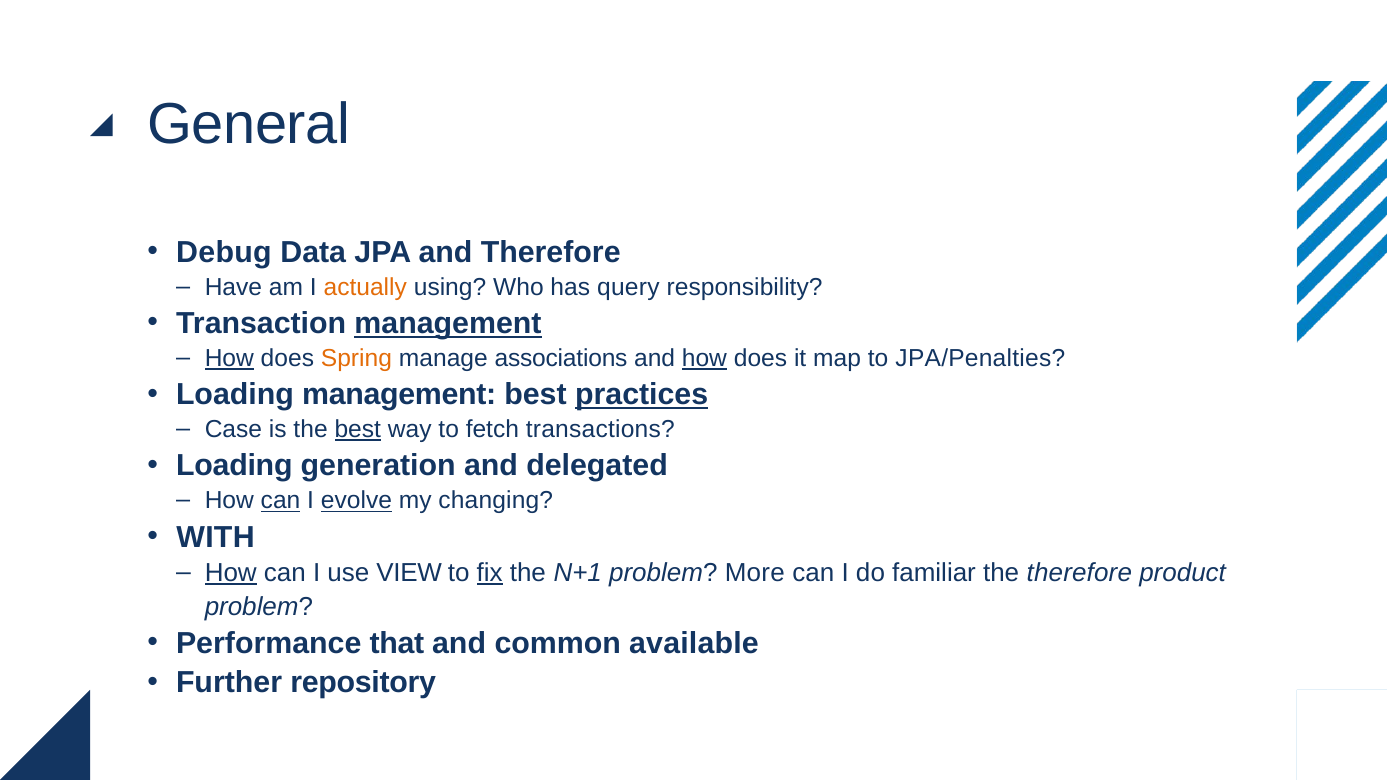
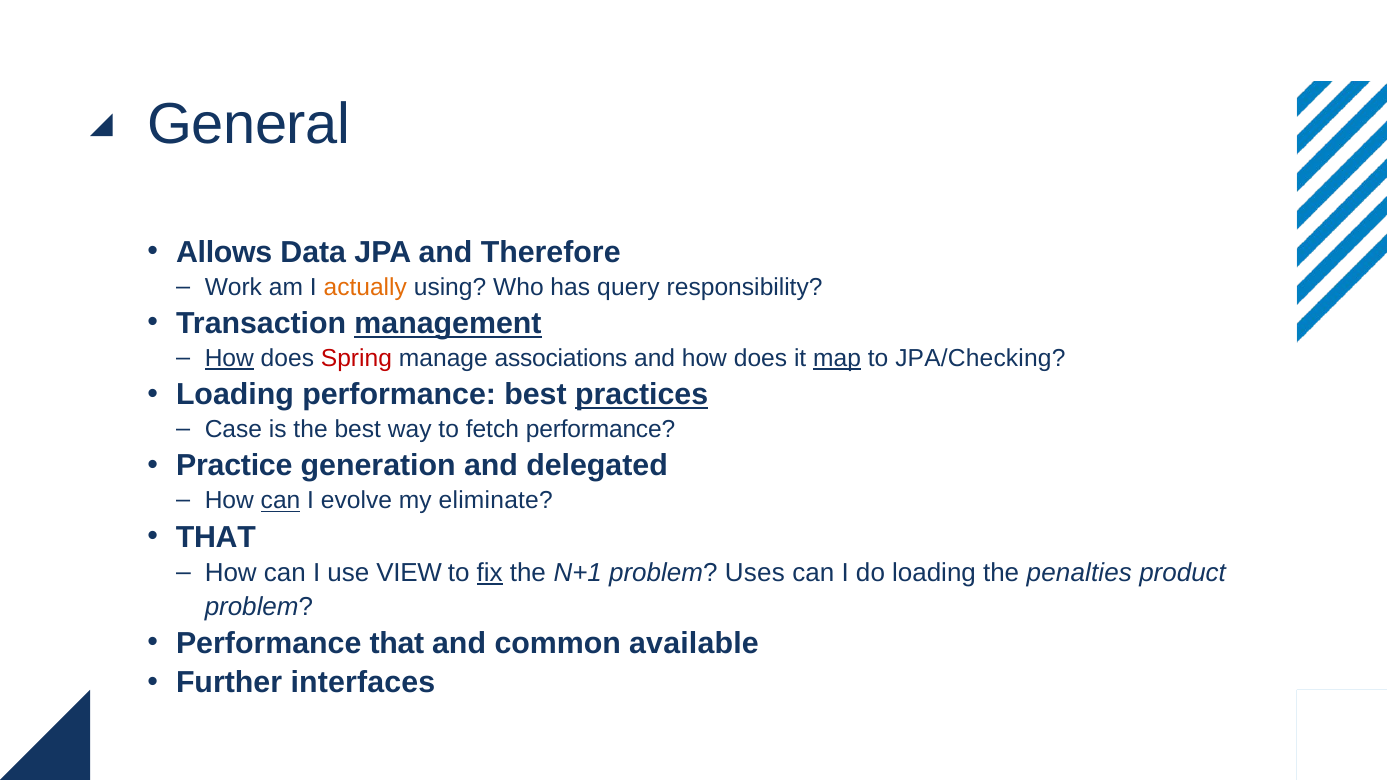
Debug: Debug -> Allows (224, 253)
Have: Have -> Work (233, 287)
Spring colour: orange -> red (356, 359)
how underline: present -> none (704, 359)
map underline: none -> present (837, 359)
JPA/Penalties: JPA/Penalties -> JPA/Checking (980, 359)
Loading management: management -> performance (399, 395)
best underline: present -> none (358, 430)
fetch transactions: transactions -> performance (601, 430)
Loading: Loading -> Practice (234, 466)
evolve underline: present -> none (356, 501)
changing: changing -> eliminate (496, 501)
WITH: WITH -> THAT (216, 537)
How underline: present -> none (231, 573)
More: More -> Uses (755, 573)
do familiar: familiar -> loading (934, 573)
the therefore: therefore -> penalties (1079, 573)
repository: repository -> interfaces (363, 683)
